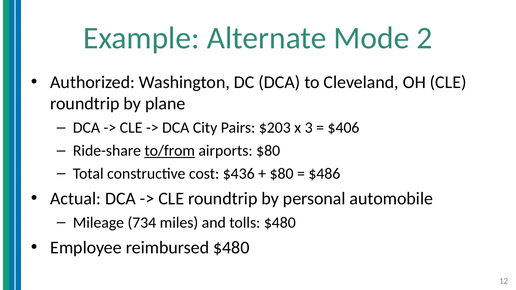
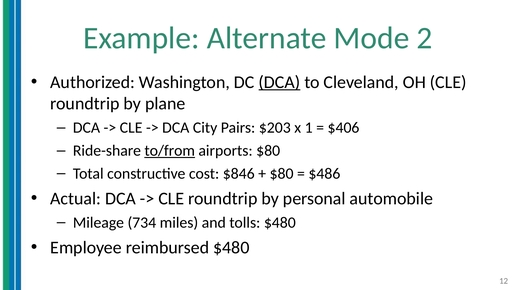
DCA underline: none -> present (279, 82)
3: 3 -> 1 (309, 128)
$436: $436 -> $846 (239, 174)
